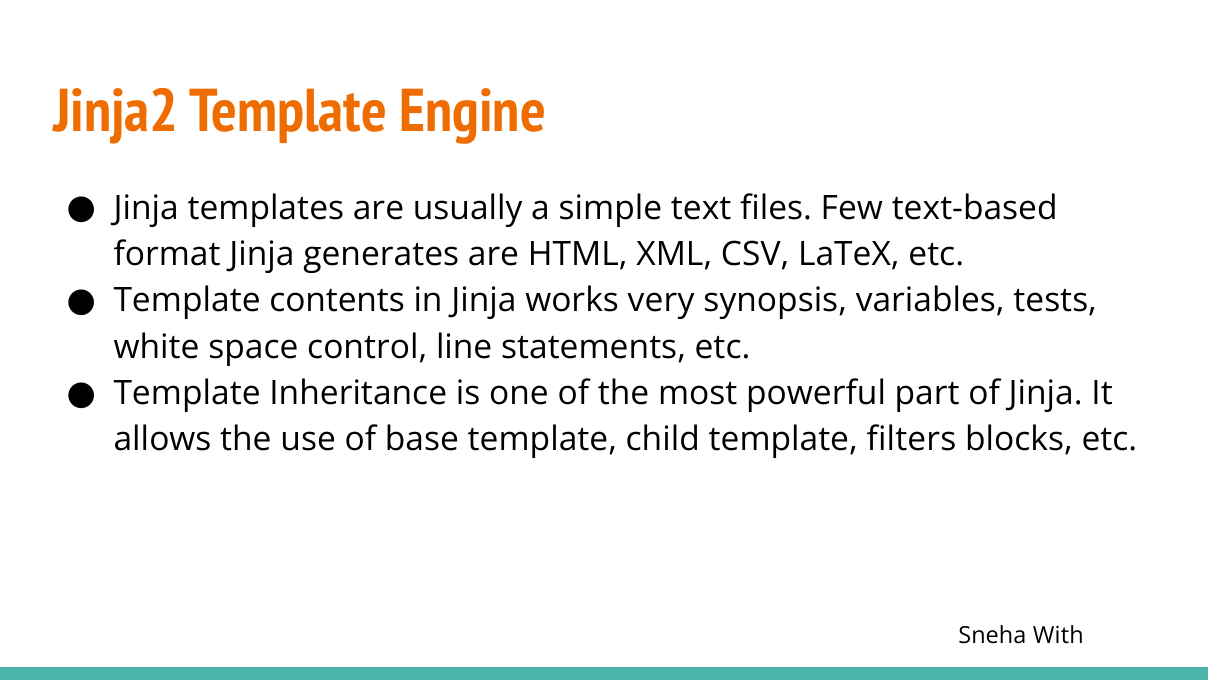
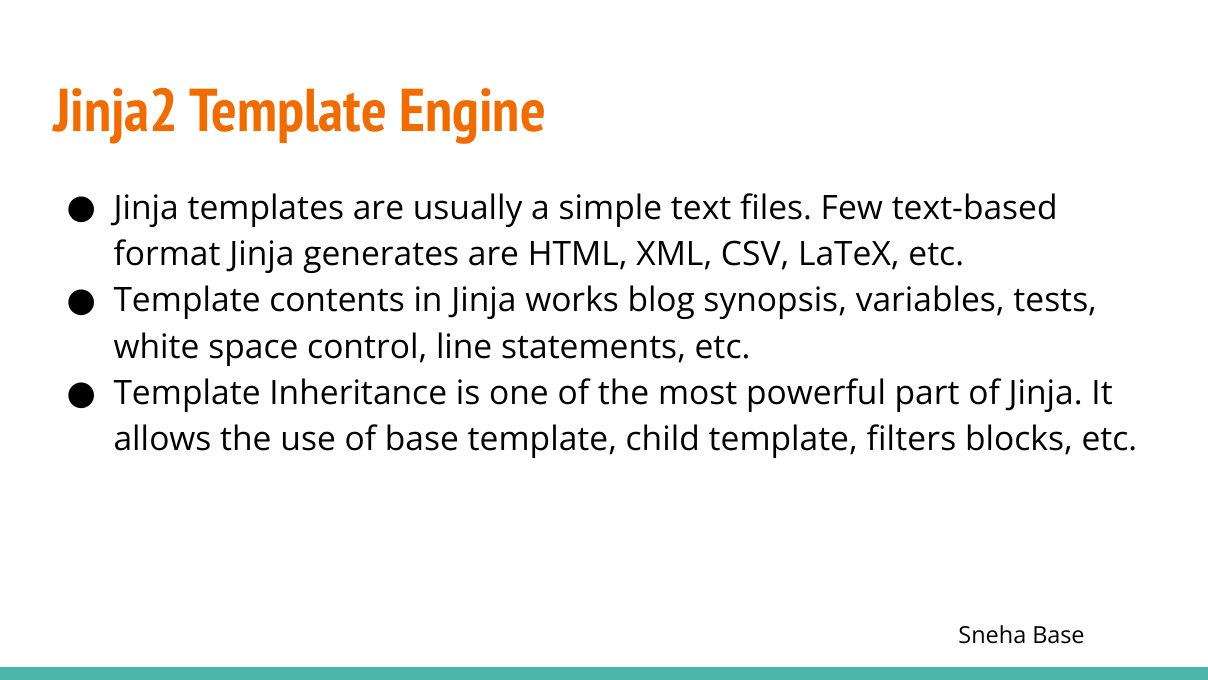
very: very -> blog (661, 301)
Sneha With: With -> Base (1059, 635)
